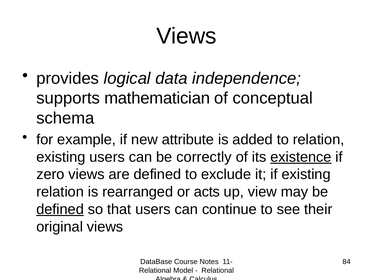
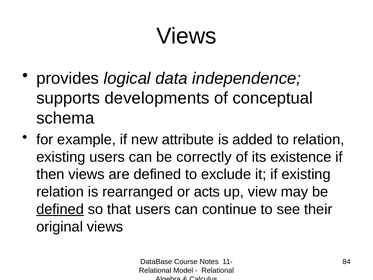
mathematician: mathematician -> developments (157, 98)
existence underline: present -> none (301, 157)
zero: zero -> then (50, 174)
